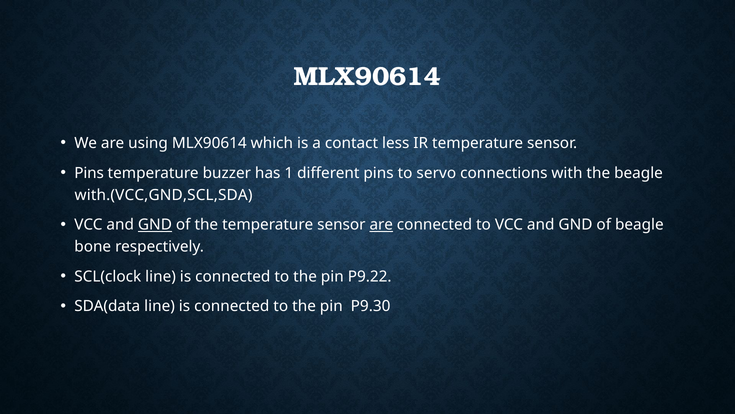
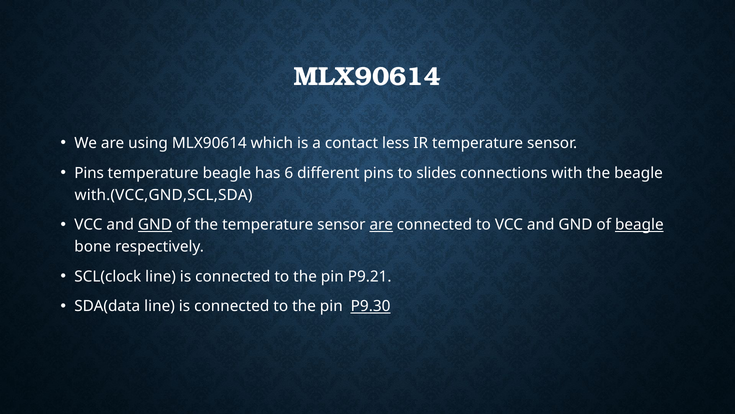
temperature buzzer: buzzer -> beagle (227, 173)
1: 1 -> 6 (289, 173)
servo: servo -> slides (436, 173)
beagle underline: none -> present (639, 225)
P9.22: P9.22 -> P9.21 (370, 276)
P9.30 underline: none -> present (371, 306)
